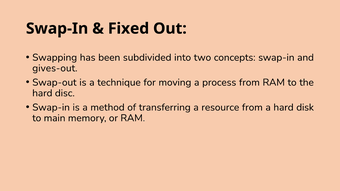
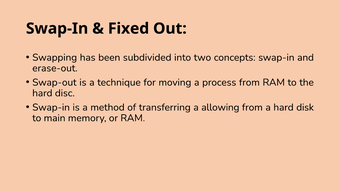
gives-out: gives-out -> erase-out (55, 68)
resource: resource -> allowing (220, 107)
